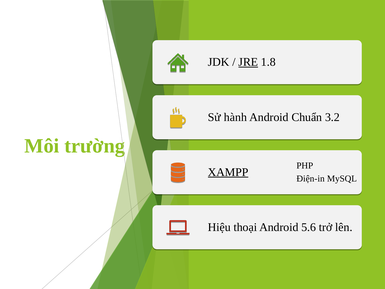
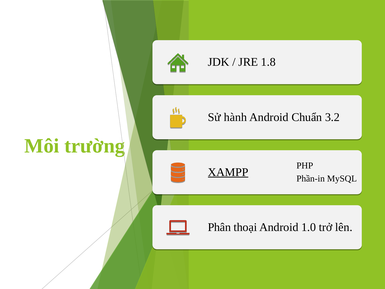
JRE underline: present -> none (248, 62)
Điện-in: Điện-in -> Phần-in (311, 179)
Hiệu: Hiệu -> Phân (219, 227)
5.6: 5.6 -> 1.0 (309, 227)
